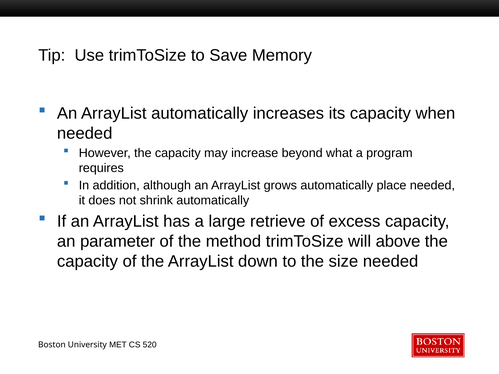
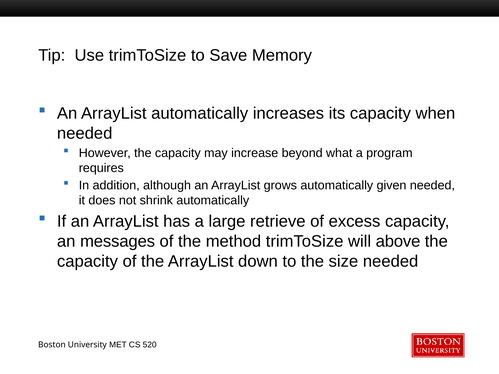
place: place -> given (392, 186)
parameter: parameter -> messages (118, 242)
